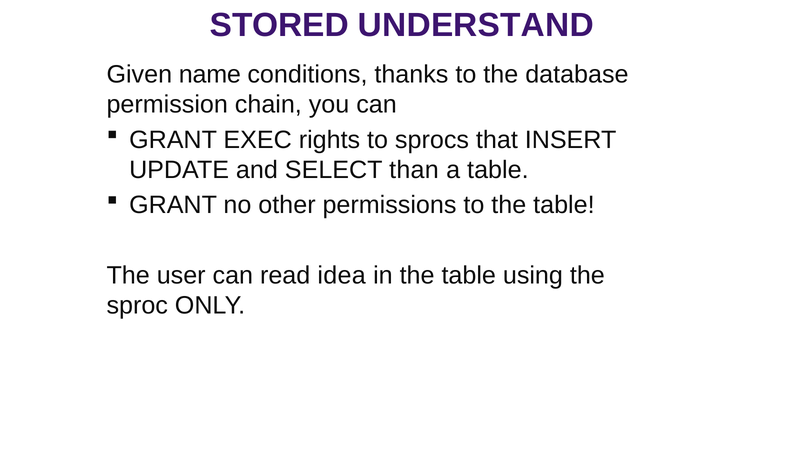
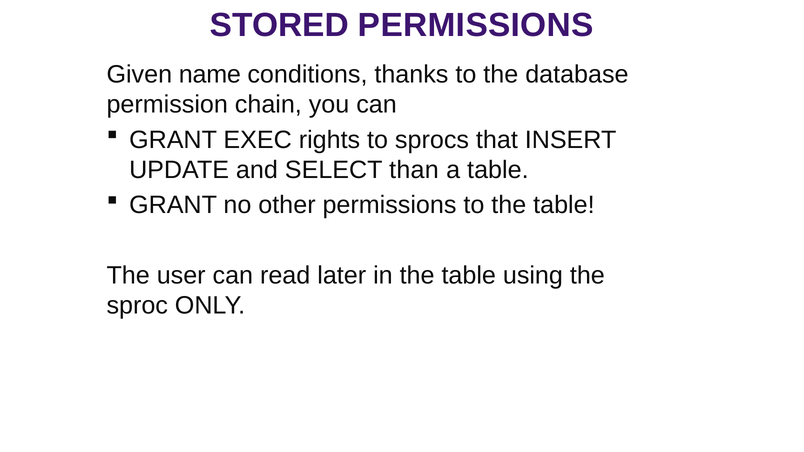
STORED UNDERSTAND: UNDERSTAND -> PERMISSIONS (476, 25)
idea: idea -> later (342, 276)
